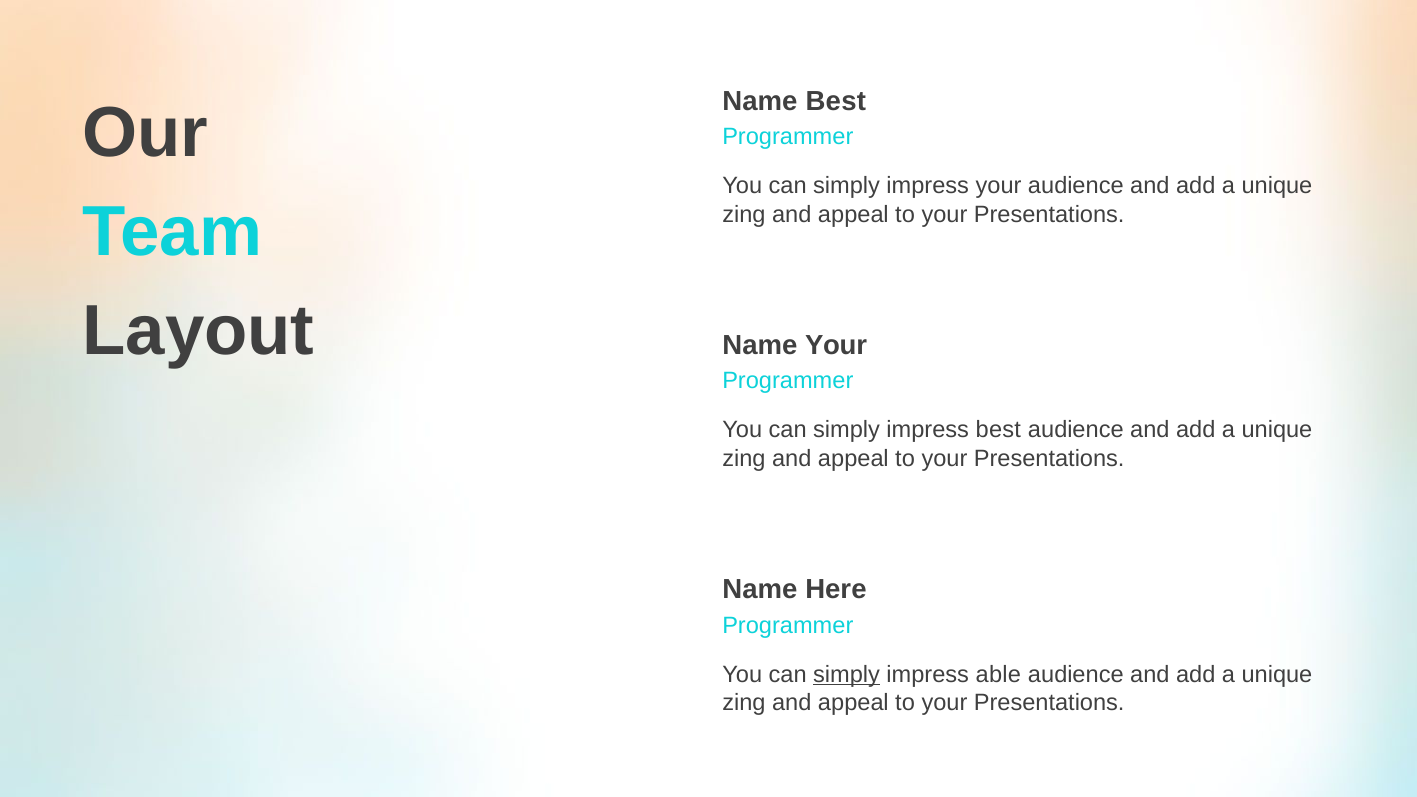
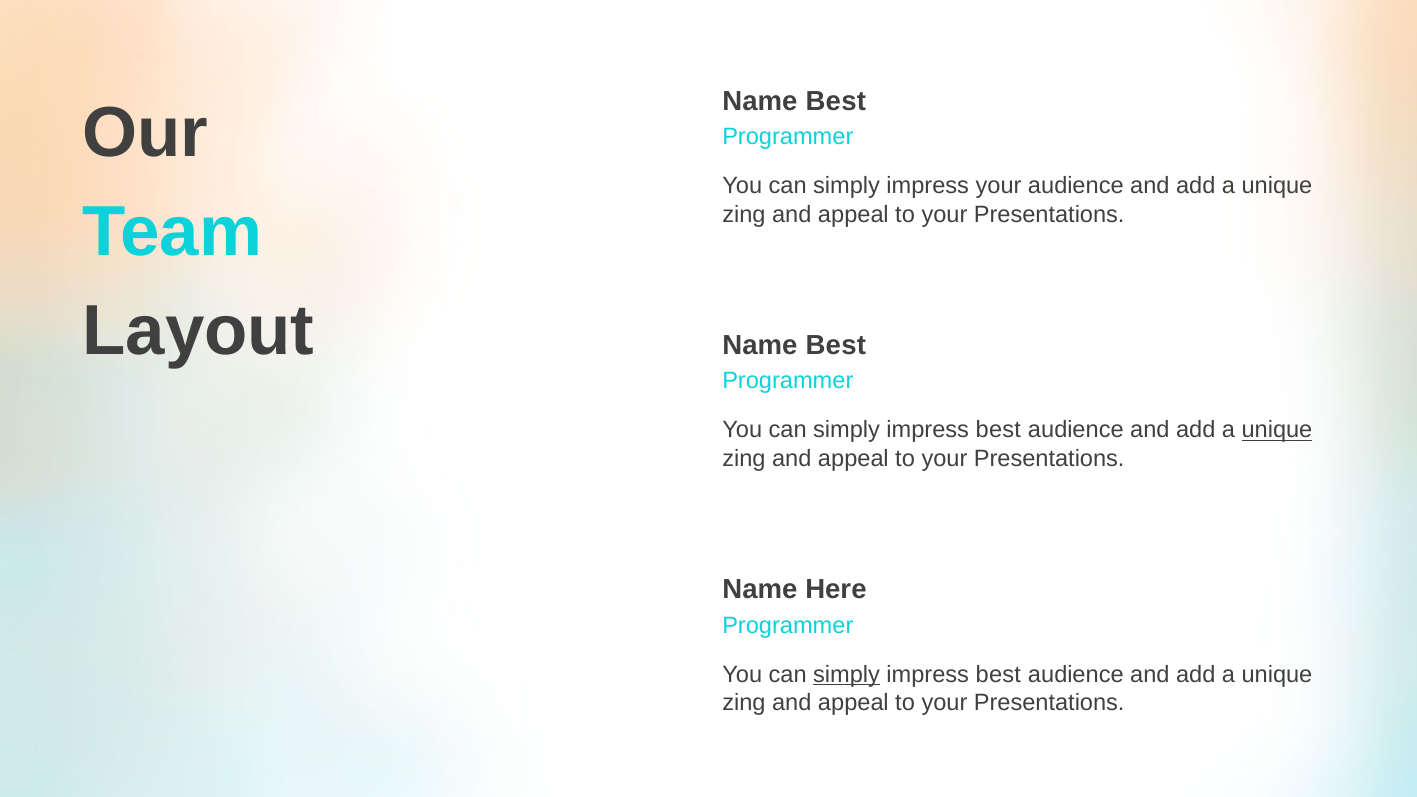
Your: Your -> Best (836, 345)
unique underline: none -> present (1277, 430)
able: able -> best (998, 674)
